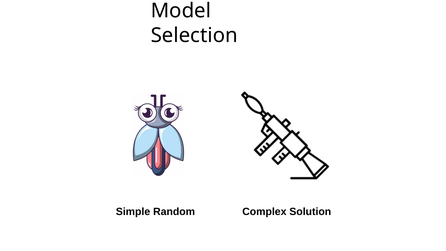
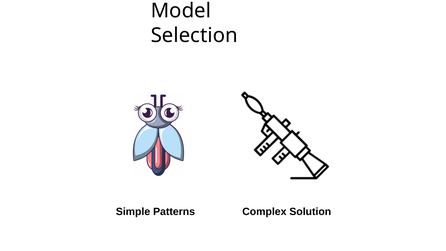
Random: Random -> Patterns (174, 212)
